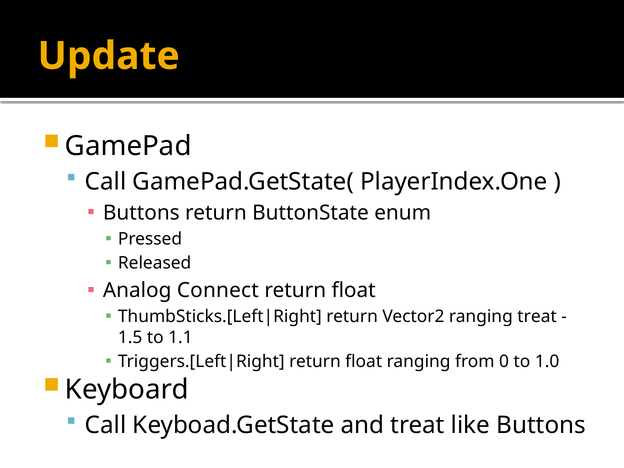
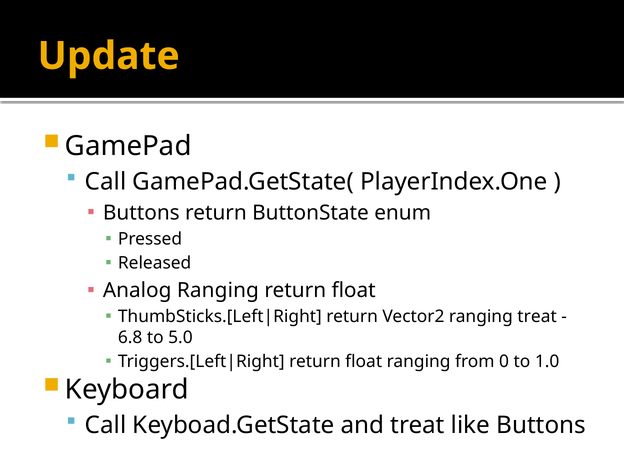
Analog Connect: Connect -> Ranging (218, 290)
1.5: 1.5 -> 6.8 (130, 337)
1.1: 1.1 -> 5.0 (180, 337)
